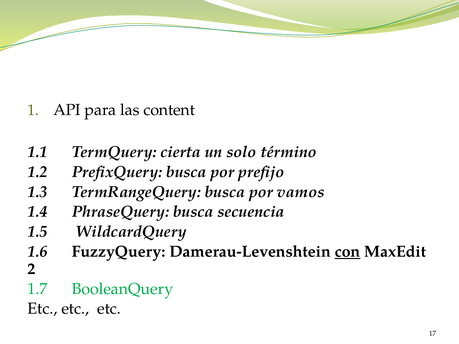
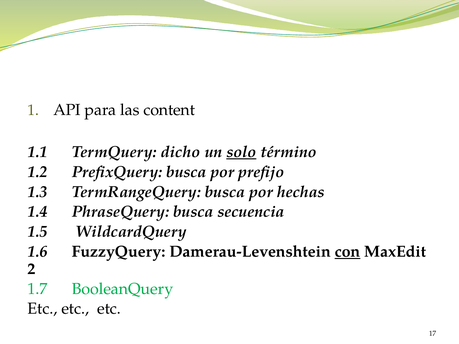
cierta: cierta -> dicho (181, 152)
solo underline: none -> present (241, 152)
vamos: vamos -> hechas (301, 192)
